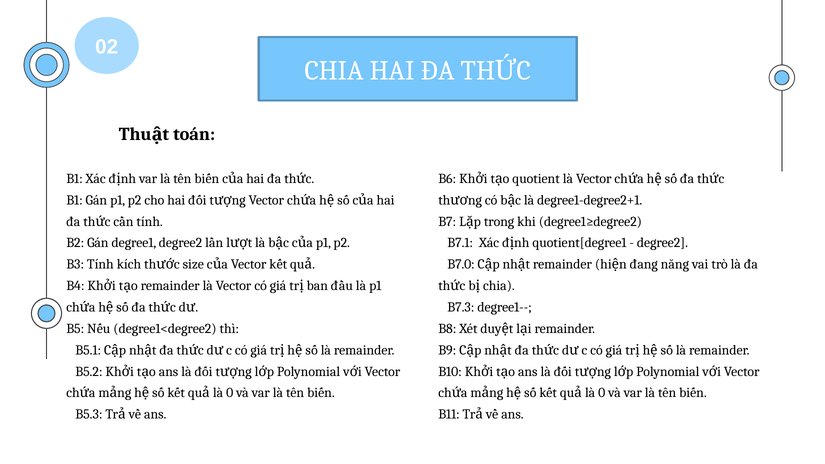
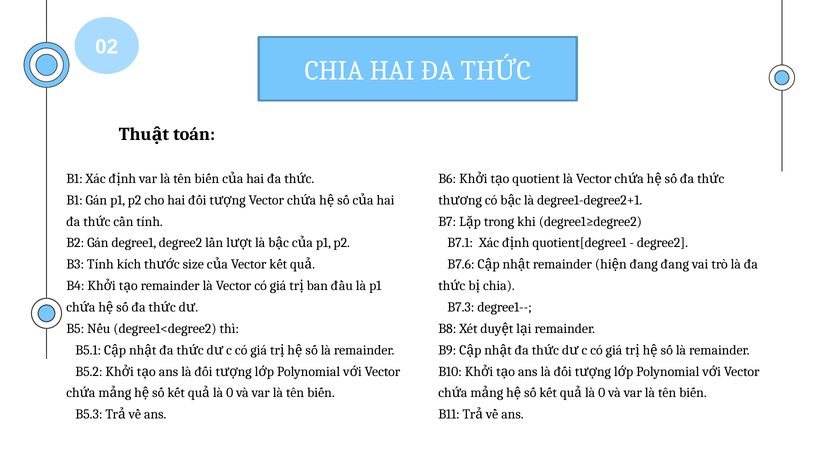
B7.0: B7.0 -> B7.6 (461, 264)
đang năng: năng -> đang (675, 264)
